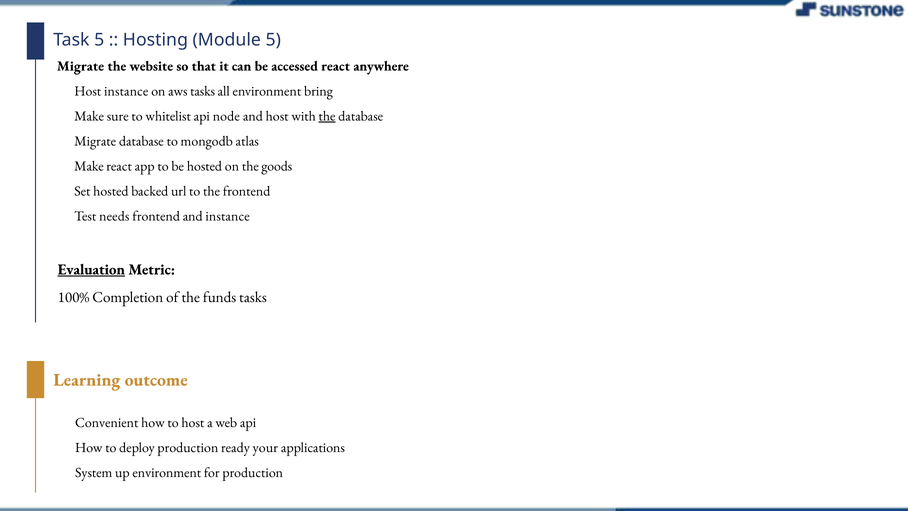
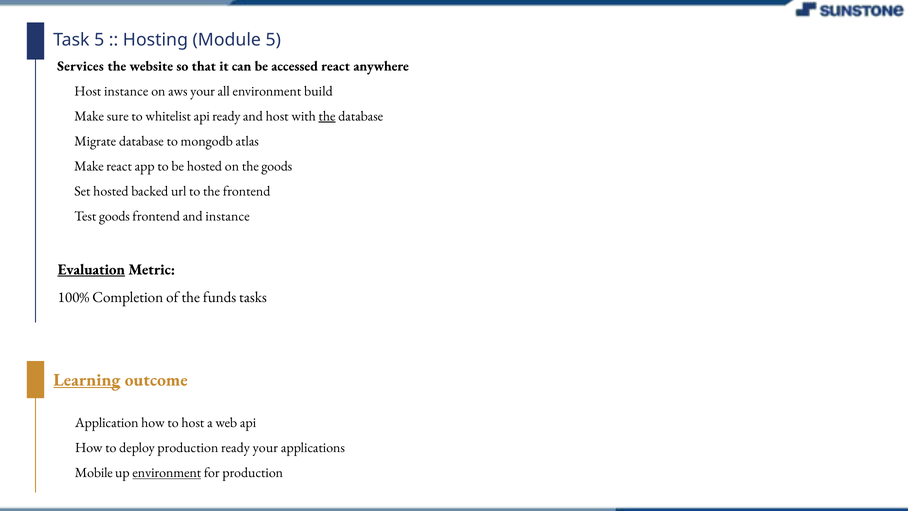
Migrate: Migrate -> Services (80, 66)
aws tasks: tasks -> your (203, 91)
bring: bring -> build (318, 91)
api node: node -> ready (226, 116)
Test needs: needs -> goods (114, 216)
Learning underline: none -> present (87, 380)
Convenient: Convenient -> Application (107, 423)
System: System -> Mobile (94, 473)
environment underline: none -> present (167, 473)
